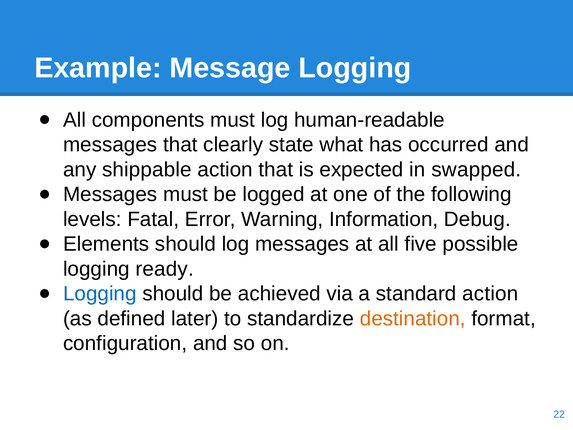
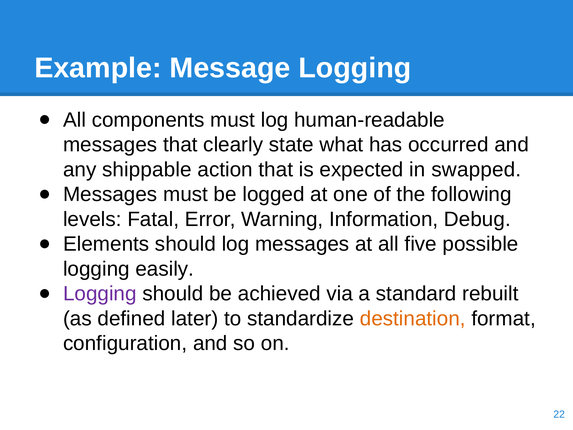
ready: ready -> easily (165, 269)
Logging colour: blue -> purple (100, 294)
standard action: action -> rebuilt (490, 294)
